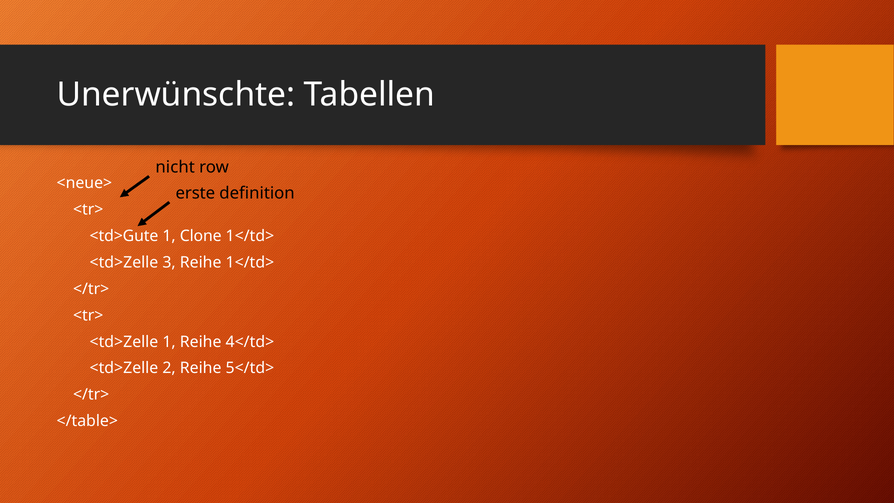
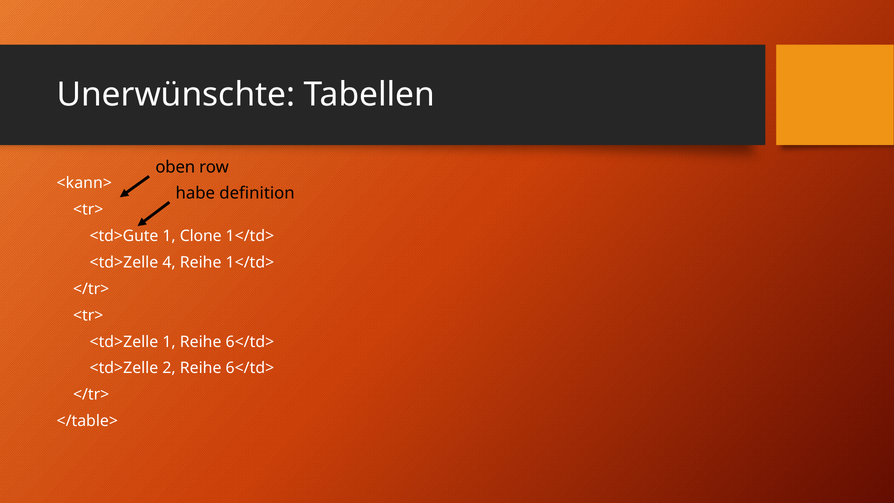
nicht: nicht -> oben (175, 167)
<neue>: <neue> -> <kann> (84, 183)
erste: erste -> habe (195, 193)
3: 3 -> 4 (169, 262)
1 Reihe 4</td>: 4</td> -> 6</td> (250, 342)
2 Reihe 5</td>: 5</td> -> 6</td> (250, 368)
